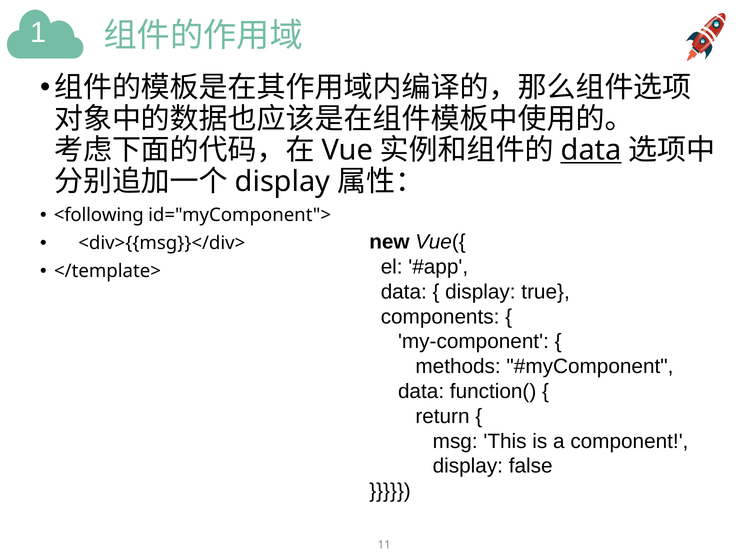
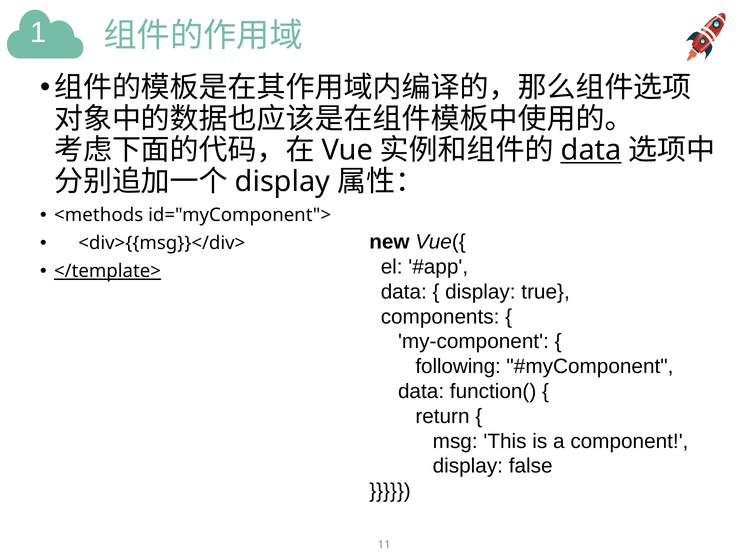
<following: <following -> <methods (99, 215)
</template> underline: none -> present (107, 271)
methods: methods -> following (458, 366)
